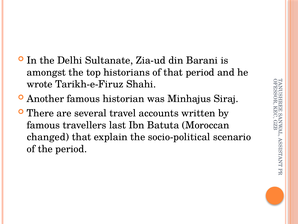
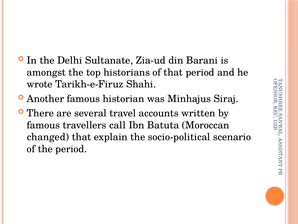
last: last -> call (117, 125)
